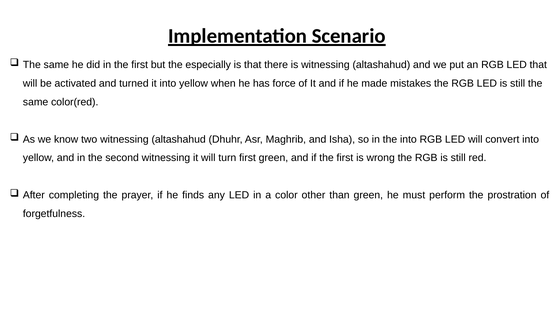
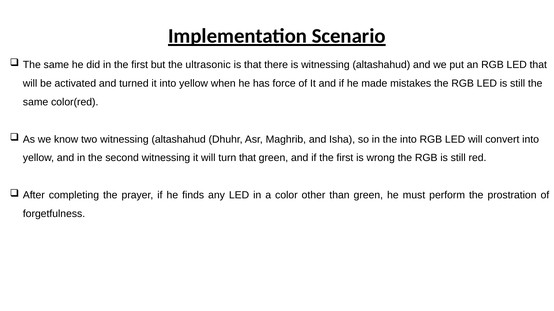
especially: especially -> ultrasonic (208, 65)
turn first: first -> that (248, 158)
